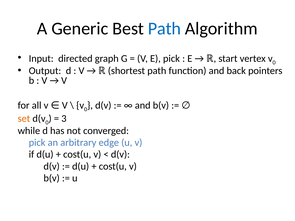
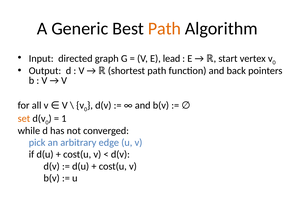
Path colour: blue -> orange (165, 29)
E pick: pick -> lead (172, 59)
3: 3 -> 1 (64, 119)
